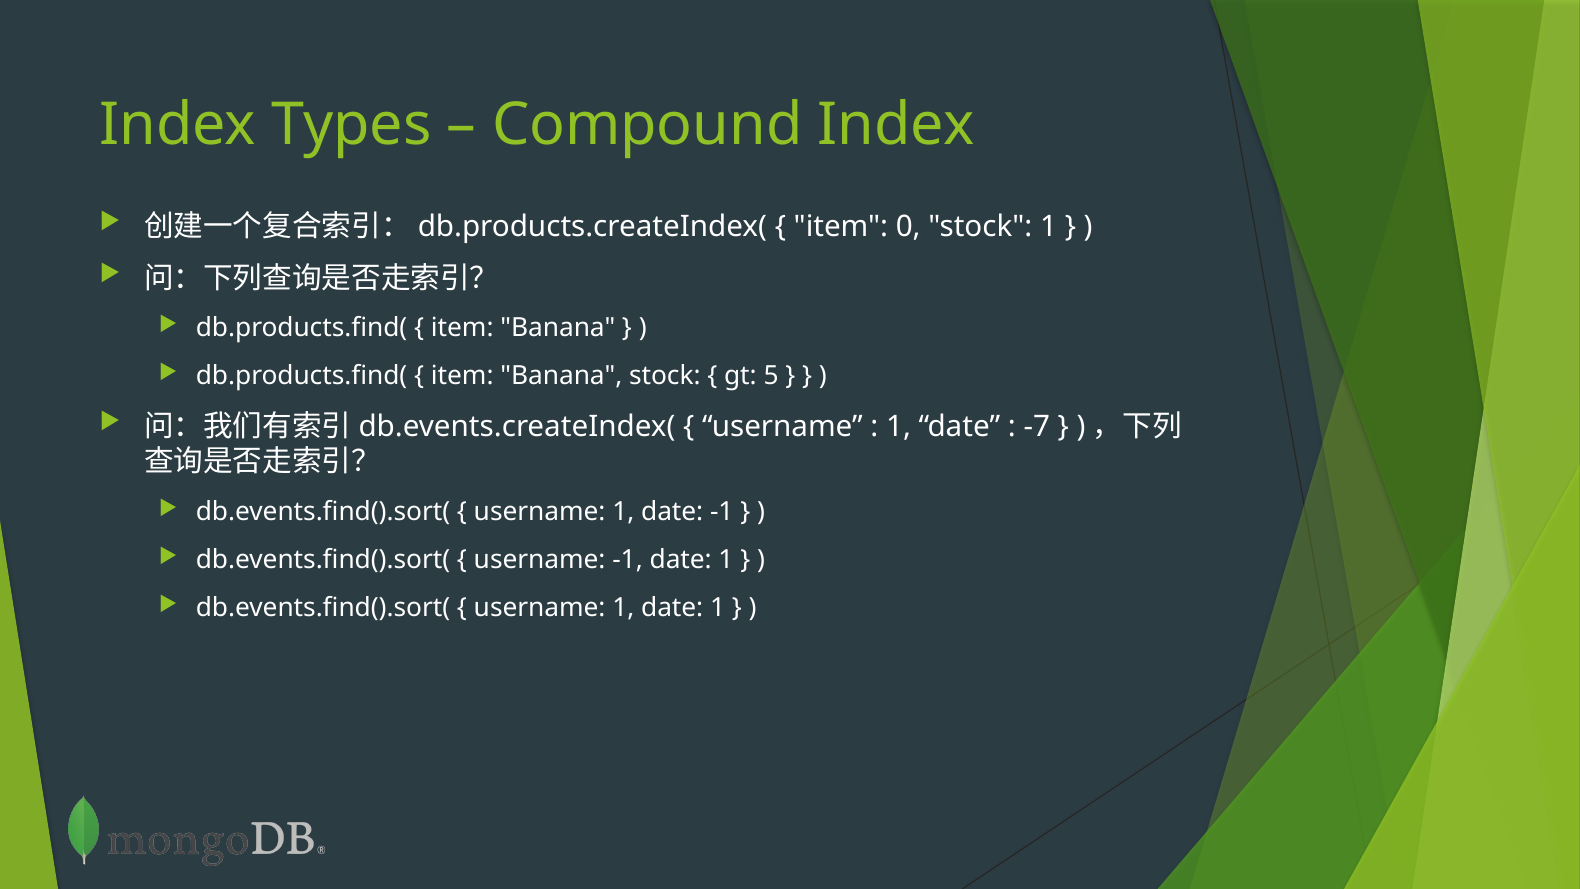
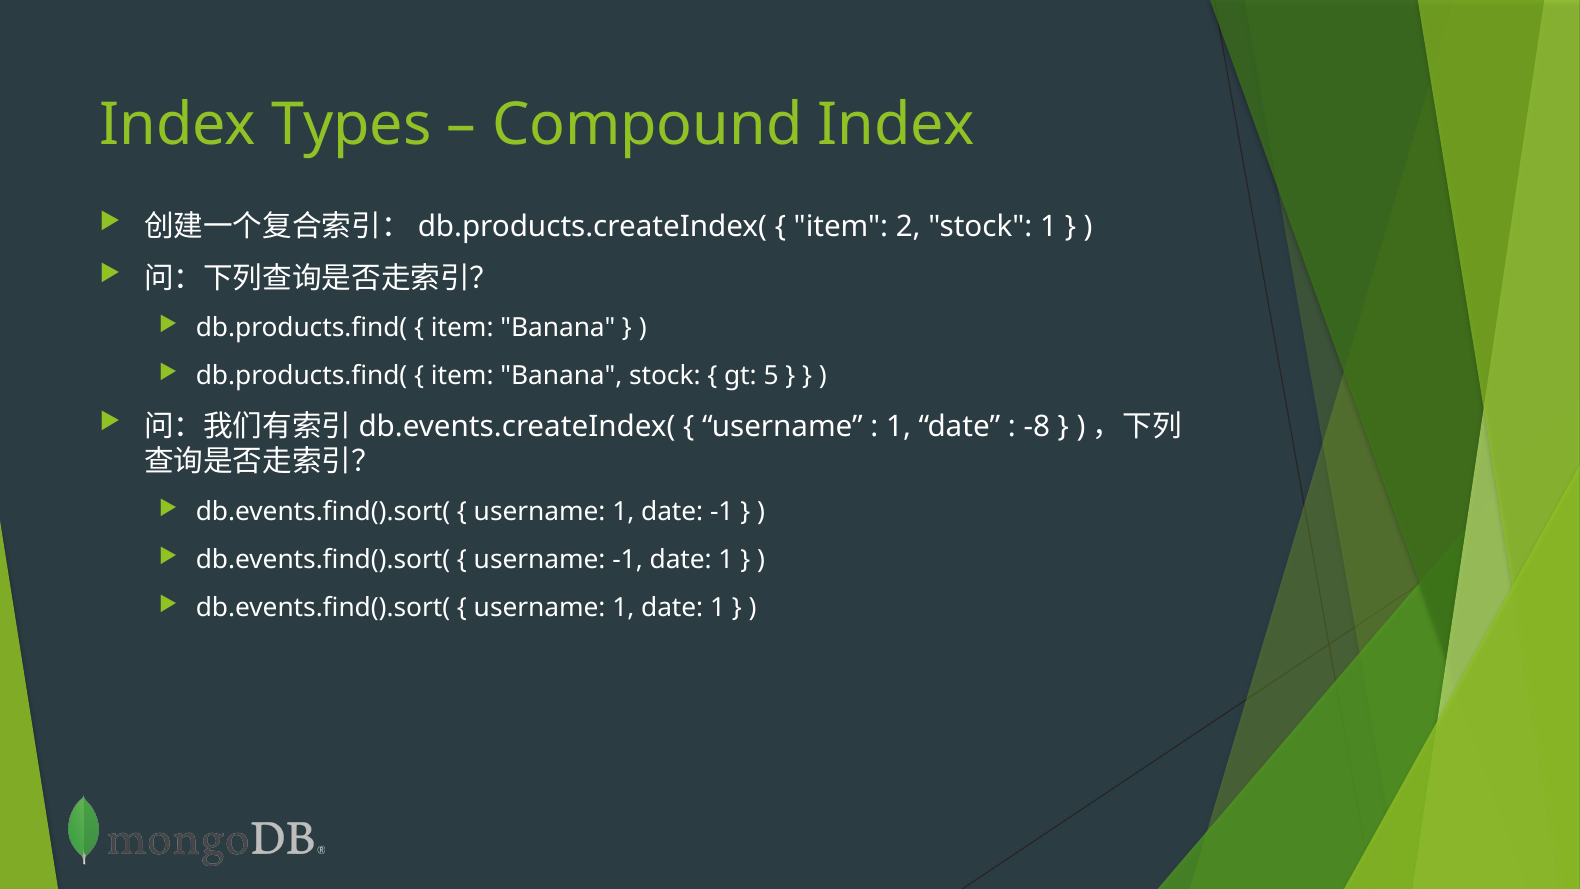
0: 0 -> 2 (908, 226)
-7: -7 -> -8 (1037, 426)
